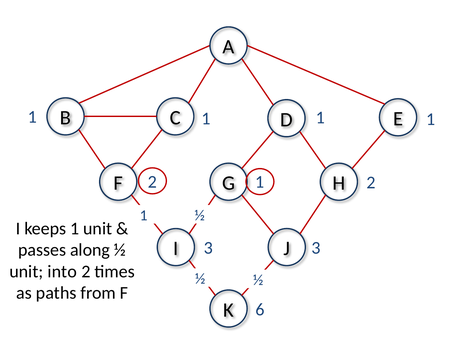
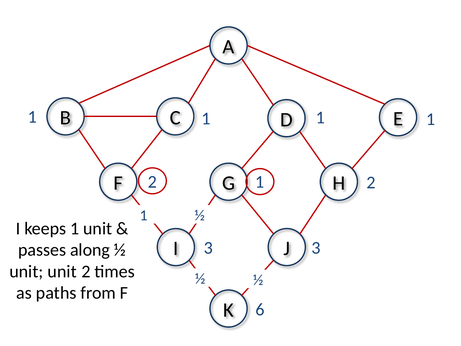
unit into: into -> unit (62, 271)
